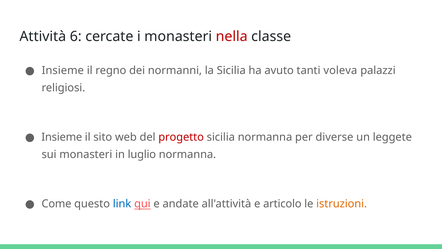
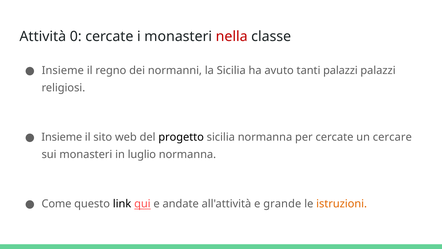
6: 6 -> 0 (76, 36)
tanti voleva: voleva -> palazzi (340, 71)
progetto colour: red -> black (181, 137)
per diverse: diverse -> cercate (334, 137)
leggete: leggete -> cercare (392, 137)
link colour: blue -> black (122, 204)
articolo: articolo -> grande (282, 204)
